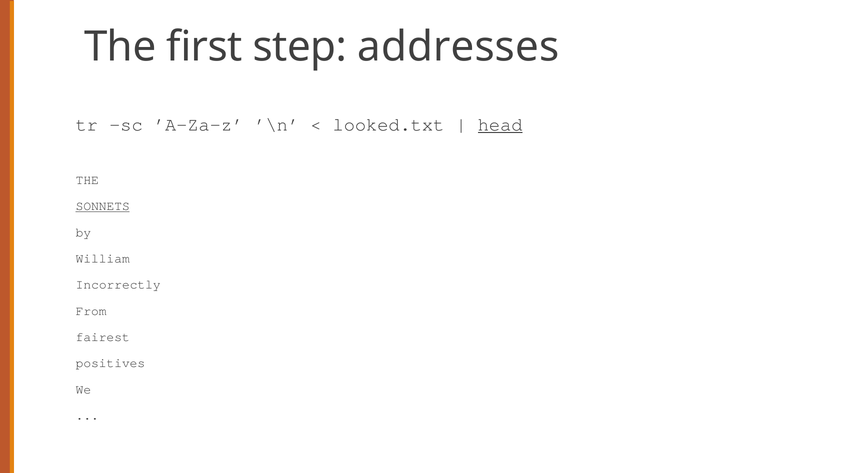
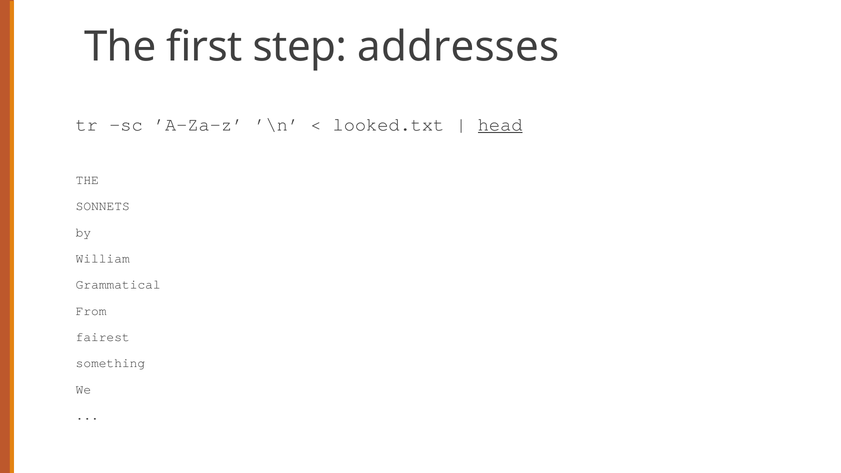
SONNETS underline: present -> none (103, 206)
Incorrectly: Incorrectly -> Grammatical (118, 285)
positives: positives -> something (110, 363)
